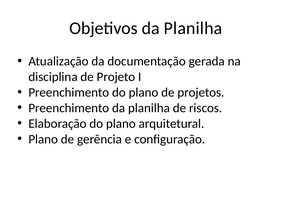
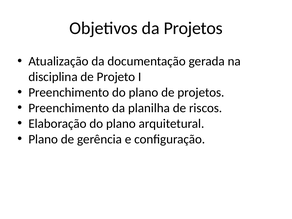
Objetivos da Planilha: Planilha -> Projetos (193, 28)
